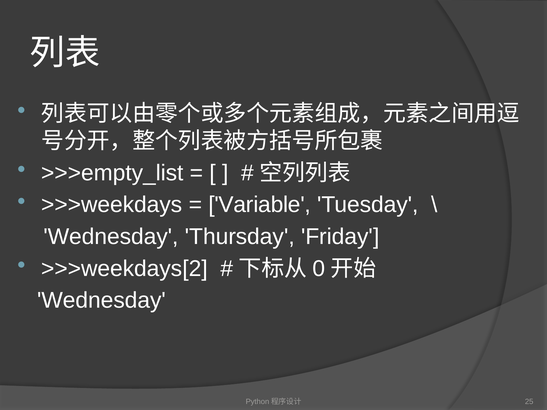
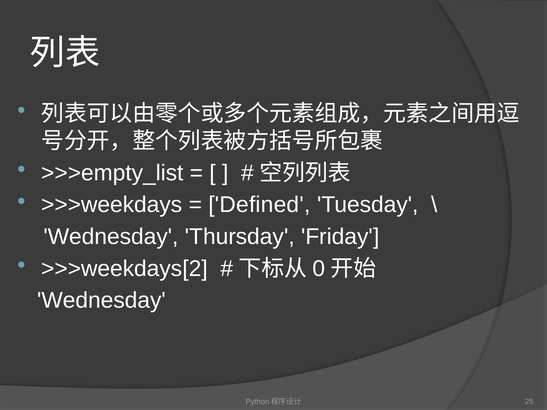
Variable: Variable -> Defined (259, 205)
